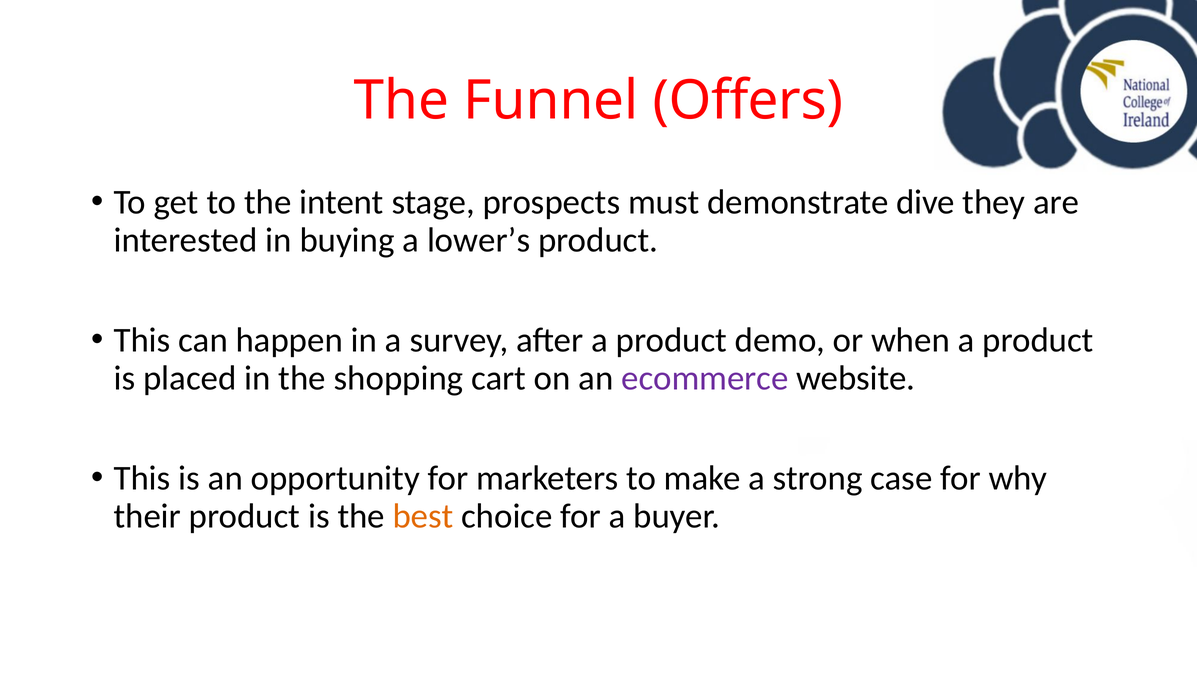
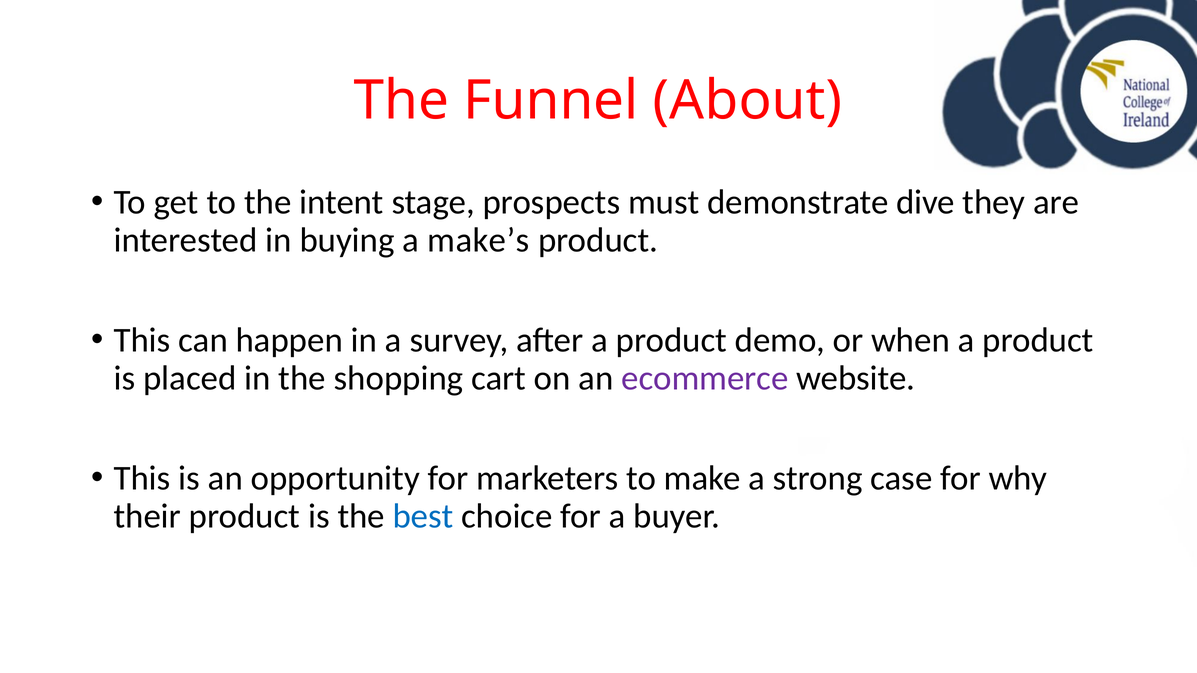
Offers: Offers -> About (748, 101)
lower’s: lower’s -> make’s (478, 240)
best colour: orange -> blue (423, 516)
